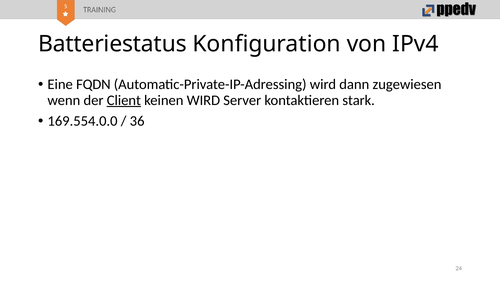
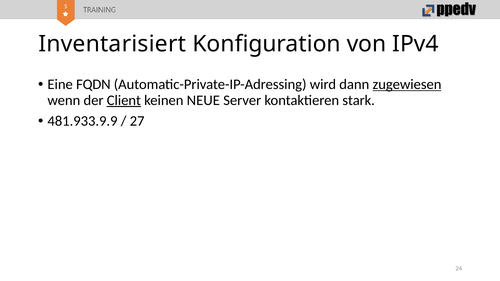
Batteriestatus: Batteriestatus -> Inventarisiert (112, 44)
zugewiesen underline: none -> present (407, 85)
keinen WIRD: WIRD -> NEUE (203, 100)
169.554.0.0: 169.554.0.0 -> 481.933.9.9 (83, 121)
36: 36 -> 27 (137, 121)
